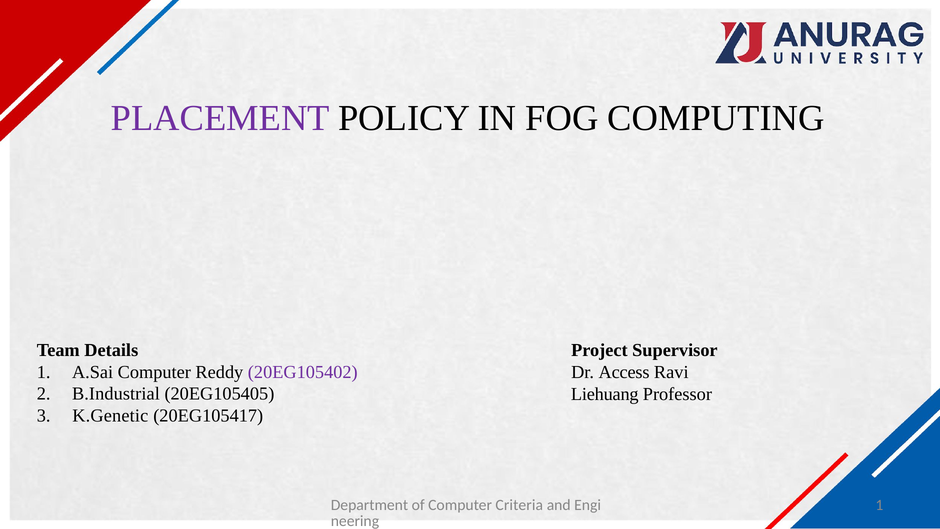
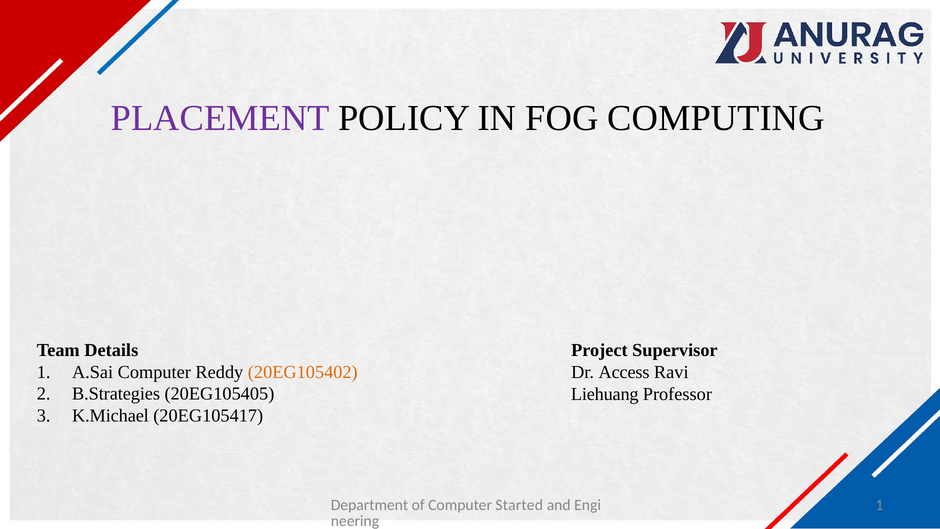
20EG105402 colour: purple -> orange (303, 372)
B.Industrial: B.Industrial -> B.Strategies (116, 394)
K.Genetic: K.Genetic -> K.Michael (110, 416)
Criteria: Criteria -> Started (519, 505)
